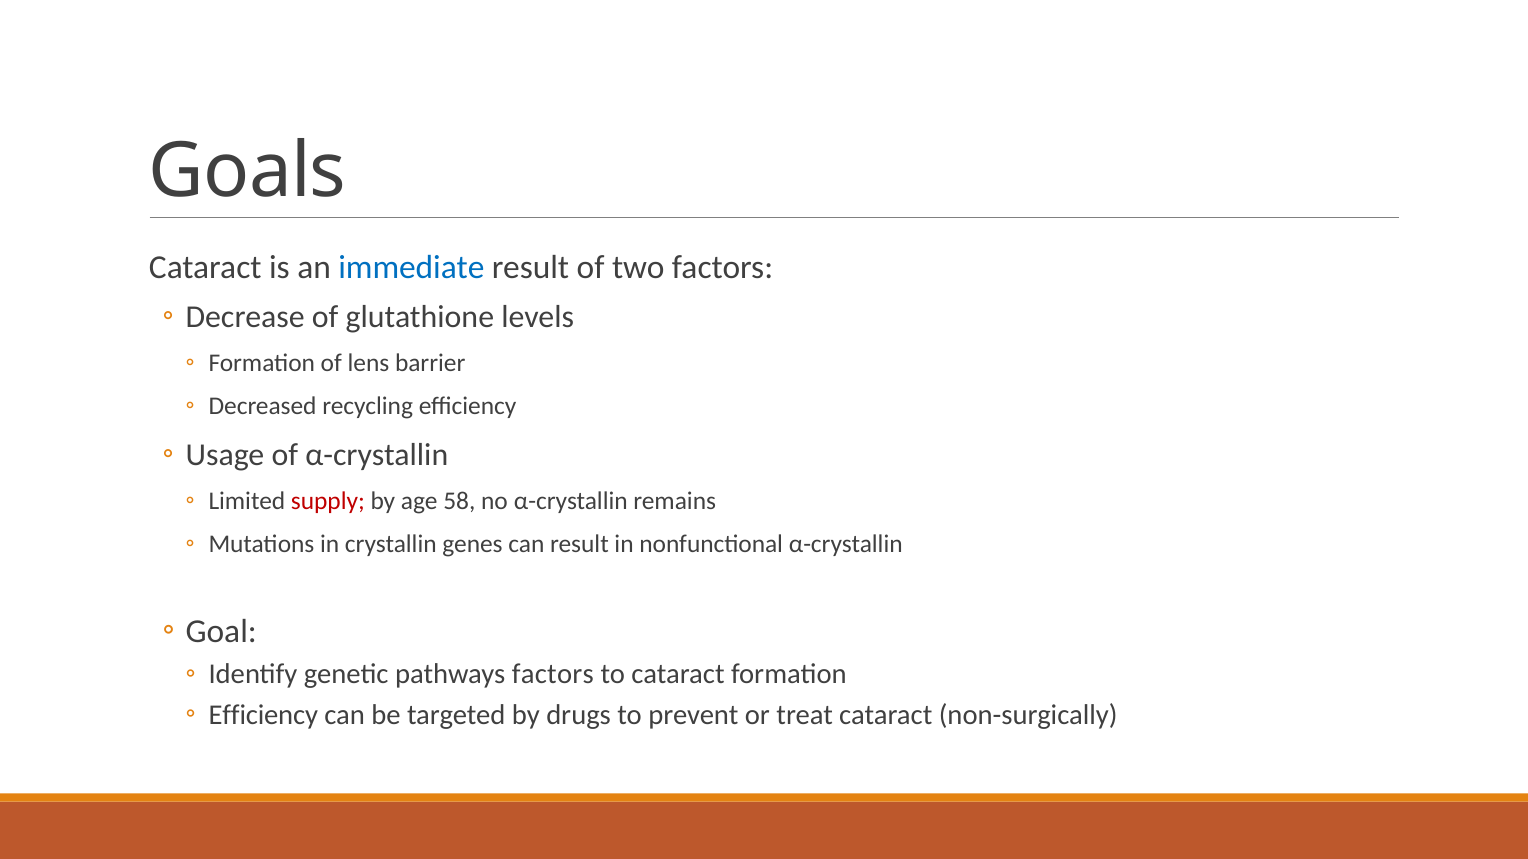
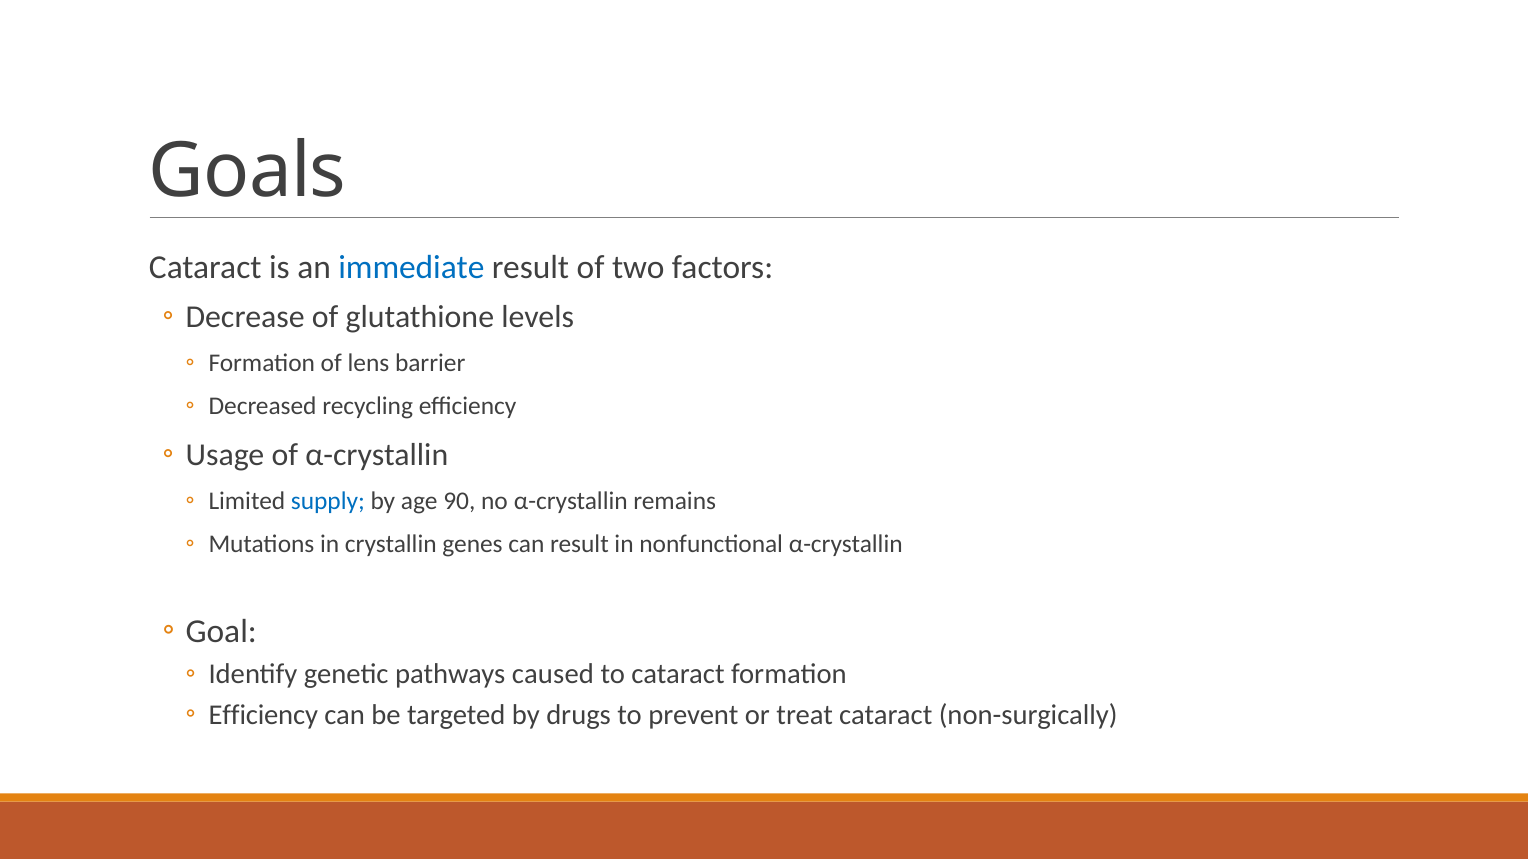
supply colour: red -> blue (328, 502)
58: 58 -> 90 (459, 502)
pathways factors: factors -> caused (553, 675)
